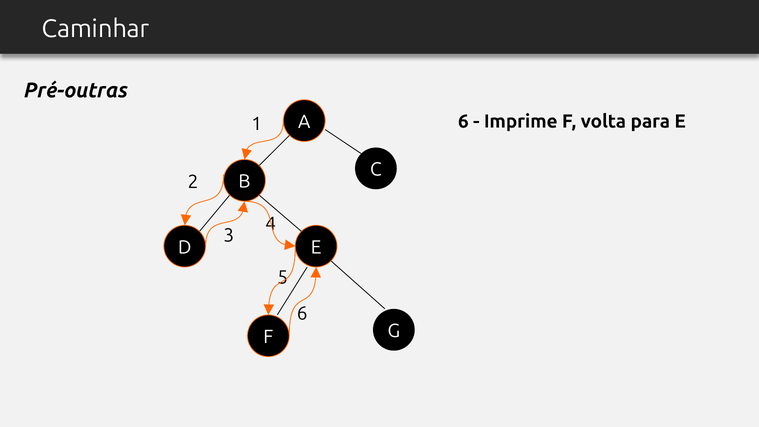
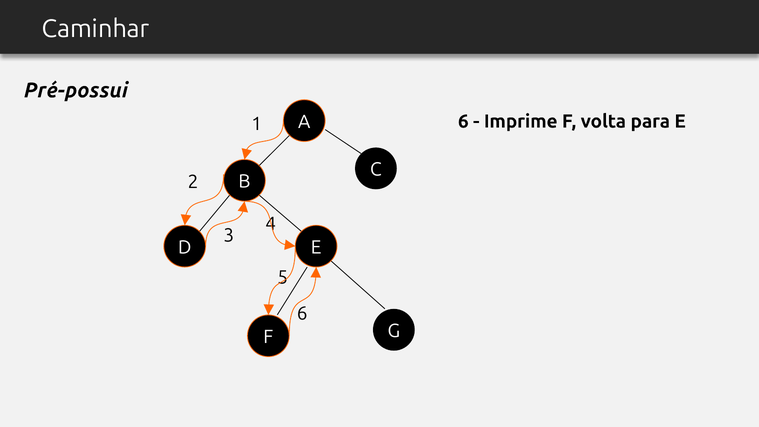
Pré-outras: Pré-outras -> Pré-possui (76, 90)
